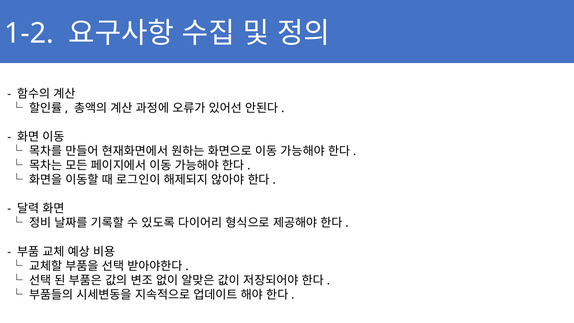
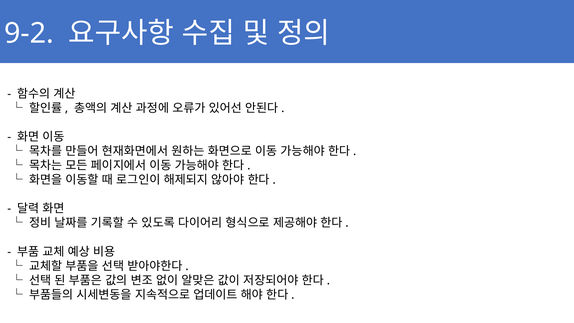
1-2: 1-2 -> 9-2 (29, 33)
